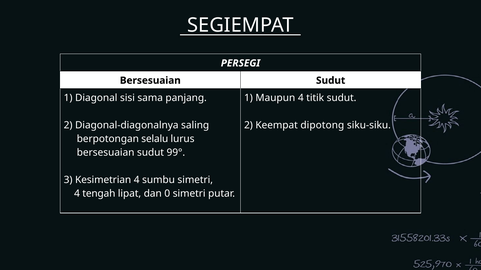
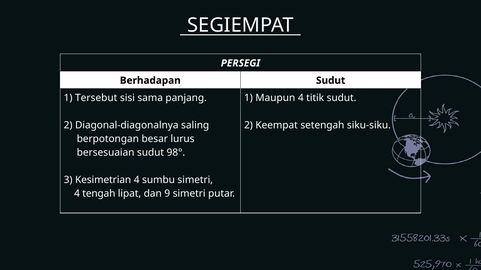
Bersesuaian: Bersesuaian -> Berhadapan (150, 81)
Diagonal: Diagonal -> Tersebut (96, 98)
dipotong: dipotong -> setengah (322, 125)
selalu: selalu -> besar (155, 139)
99°: 99° -> 98° (176, 153)
0: 0 -> 9 (167, 194)
